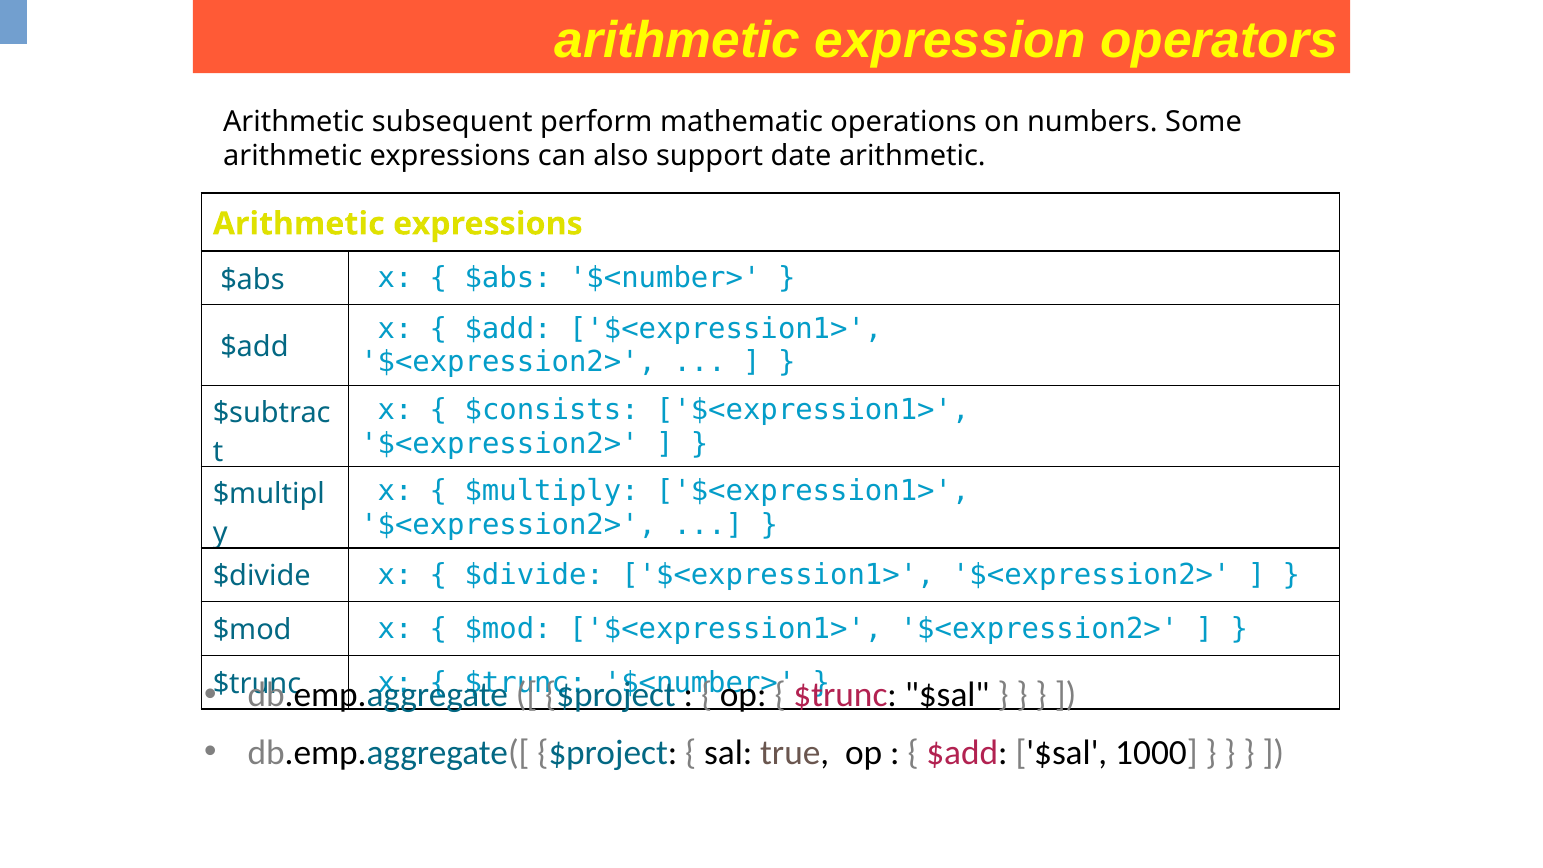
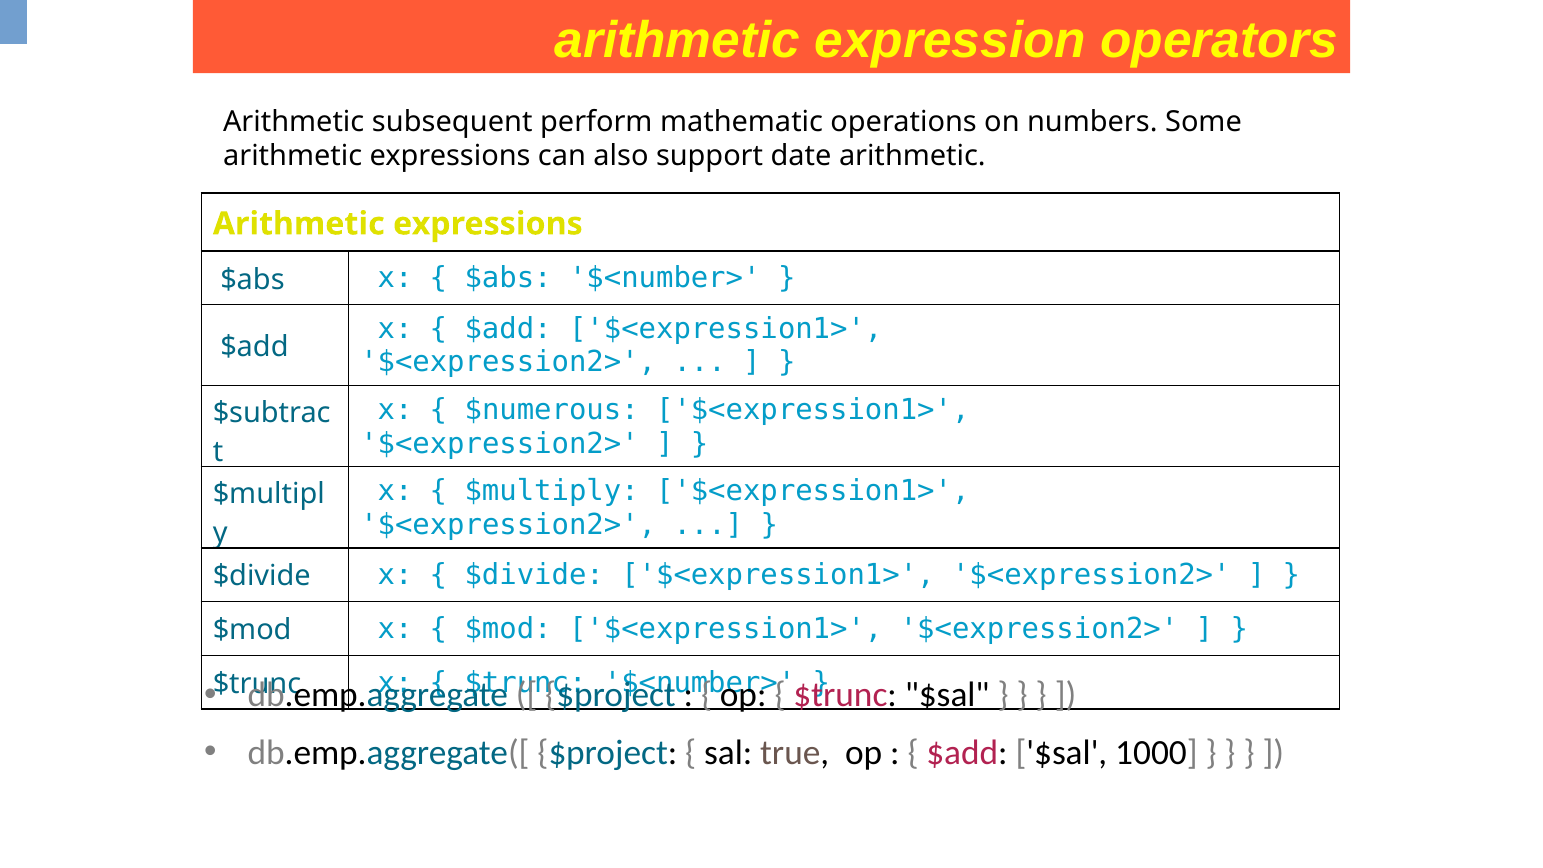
$consists: $consists -> $numerous (552, 410)
